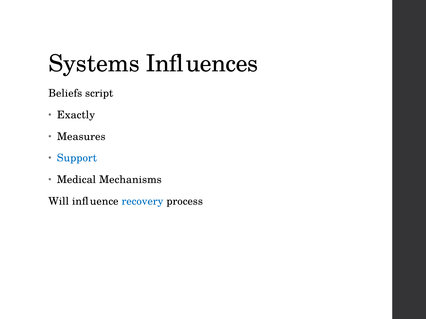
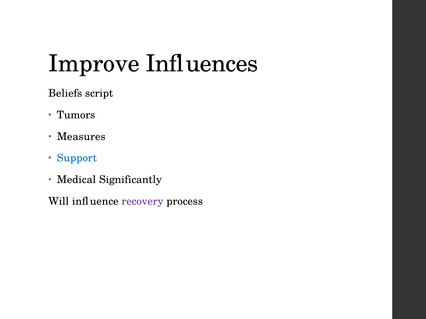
Systems: Systems -> Improve (94, 64)
Exactly: Exactly -> Tumors (76, 115)
Mechanisms: Mechanisms -> Significantly (130, 180)
recovery colour: blue -> purple (142, 202)
